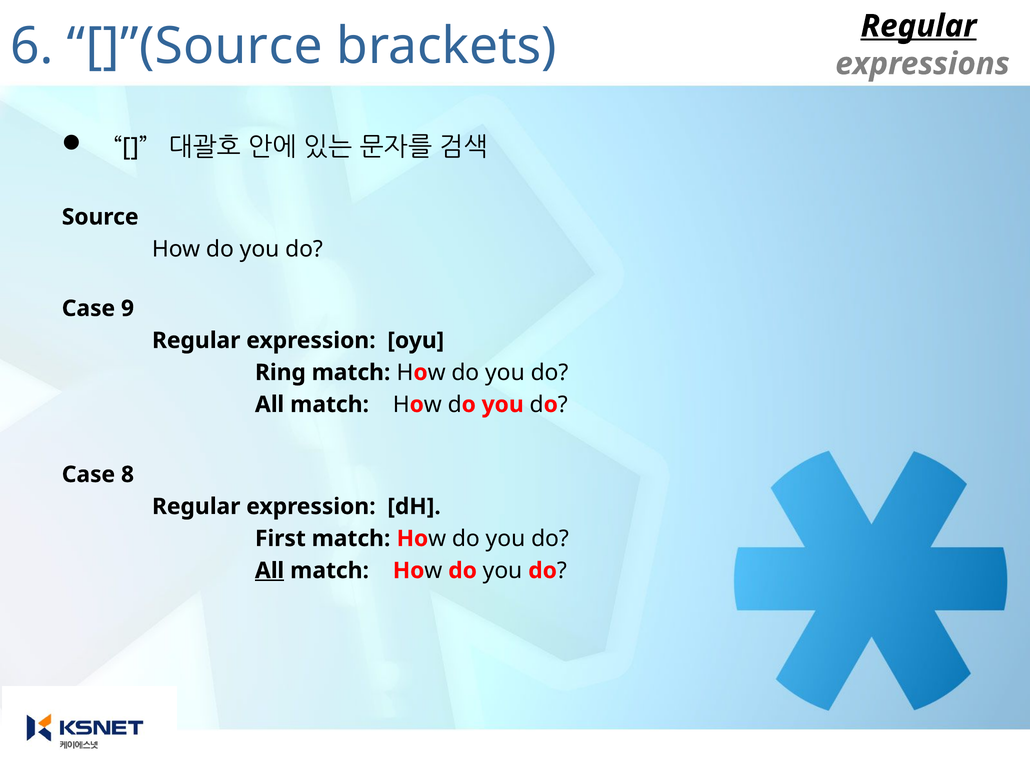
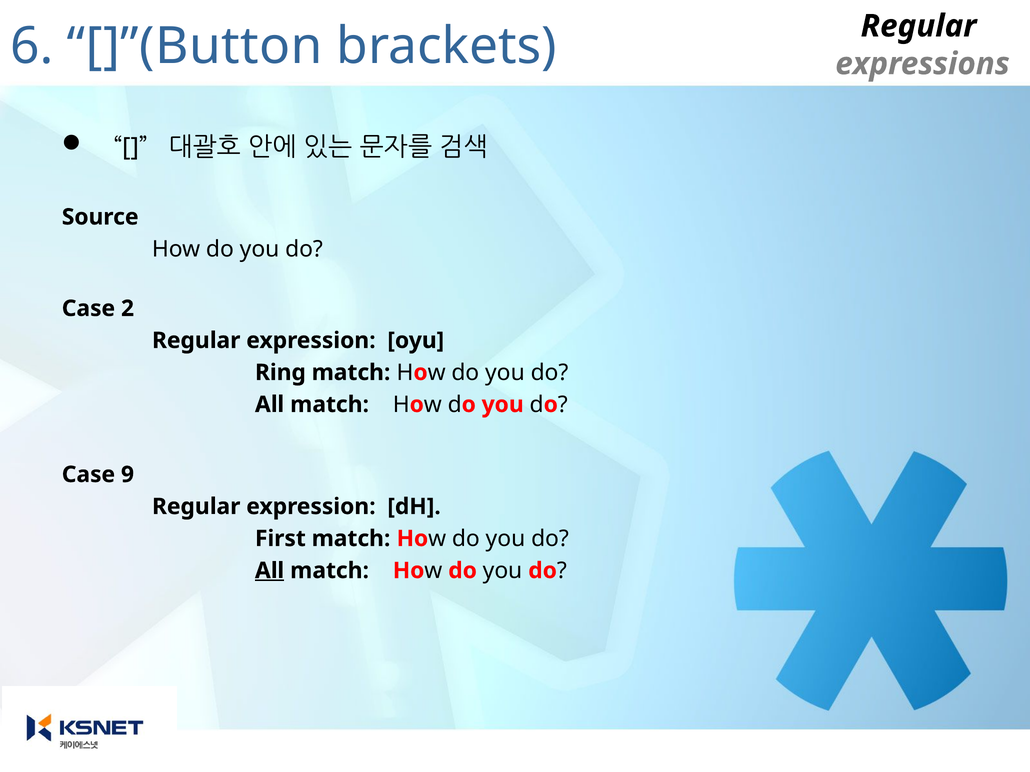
Regular underline: present -> none (919, 26)
]”(Source: ]”(Source -> ]”(Button (195, 47)
9: 9 -> 2 (128, 309)
8: 8 -> 9 (128, 475)
